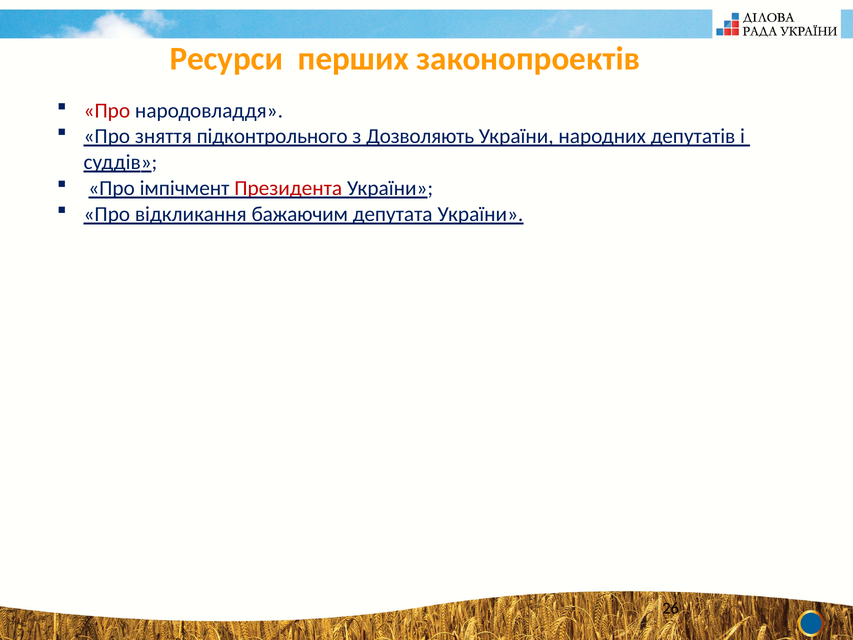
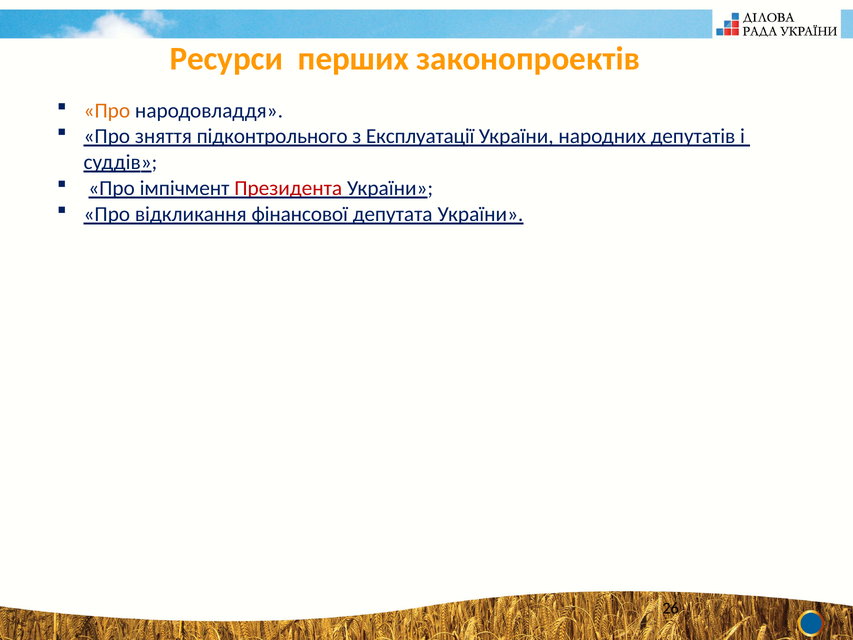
Про colour: red -> orange (107, 110)
Дозволяють: Дозволяють -> Експлуатації (420, 136)
бажаючим: бажаючим -> фінансової (300, 214)
